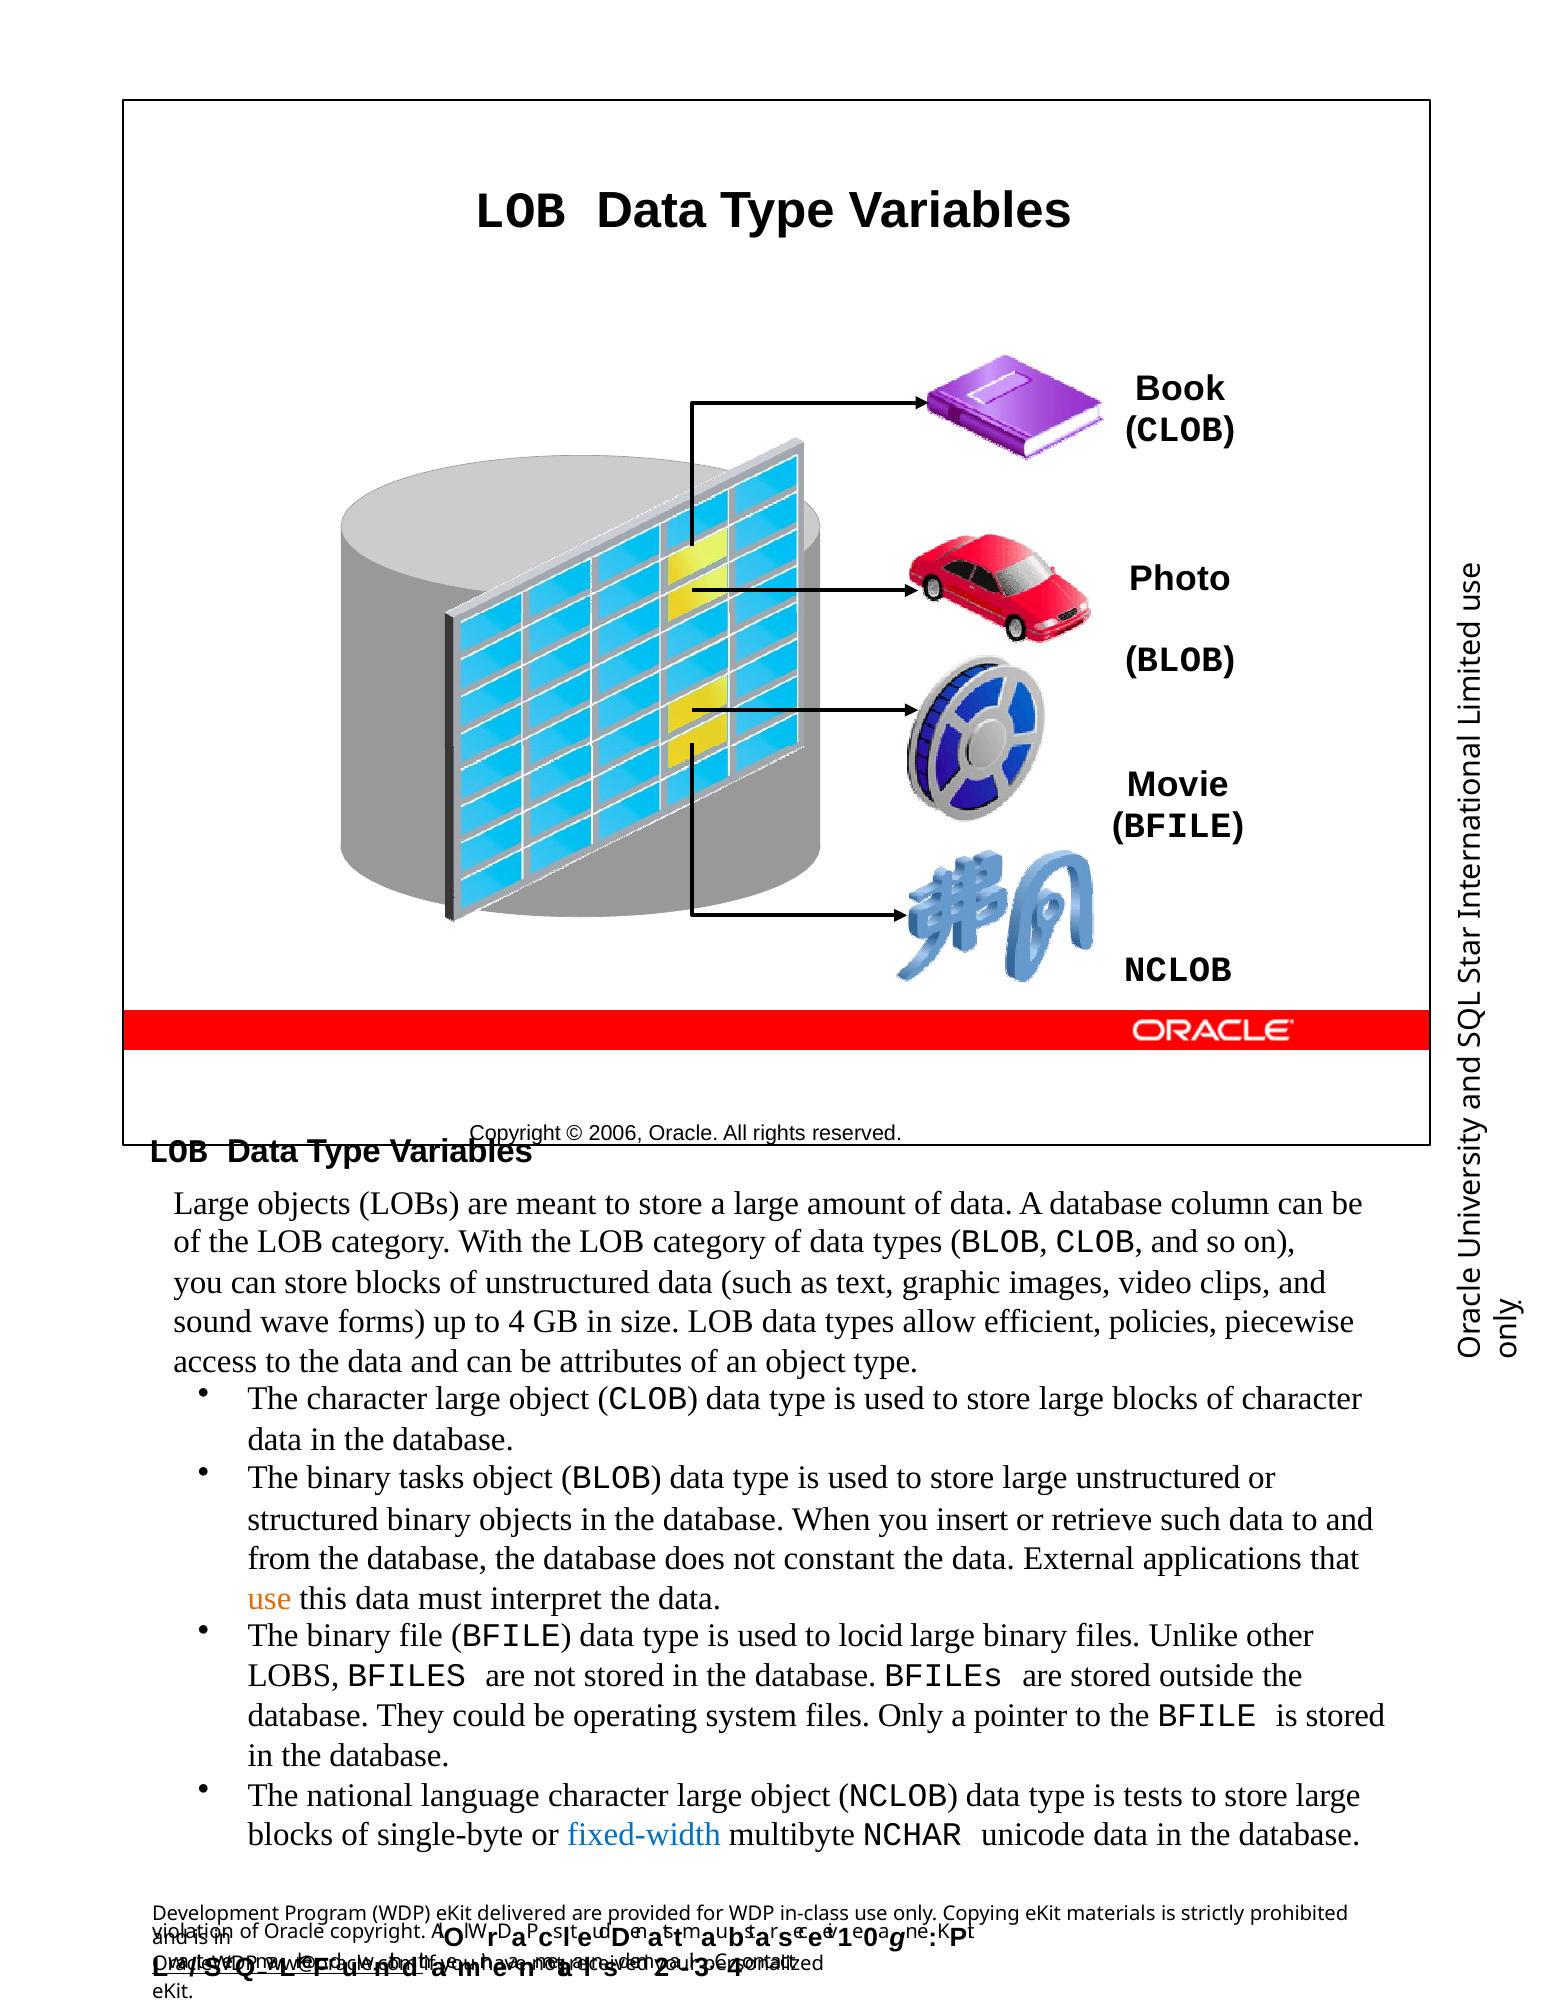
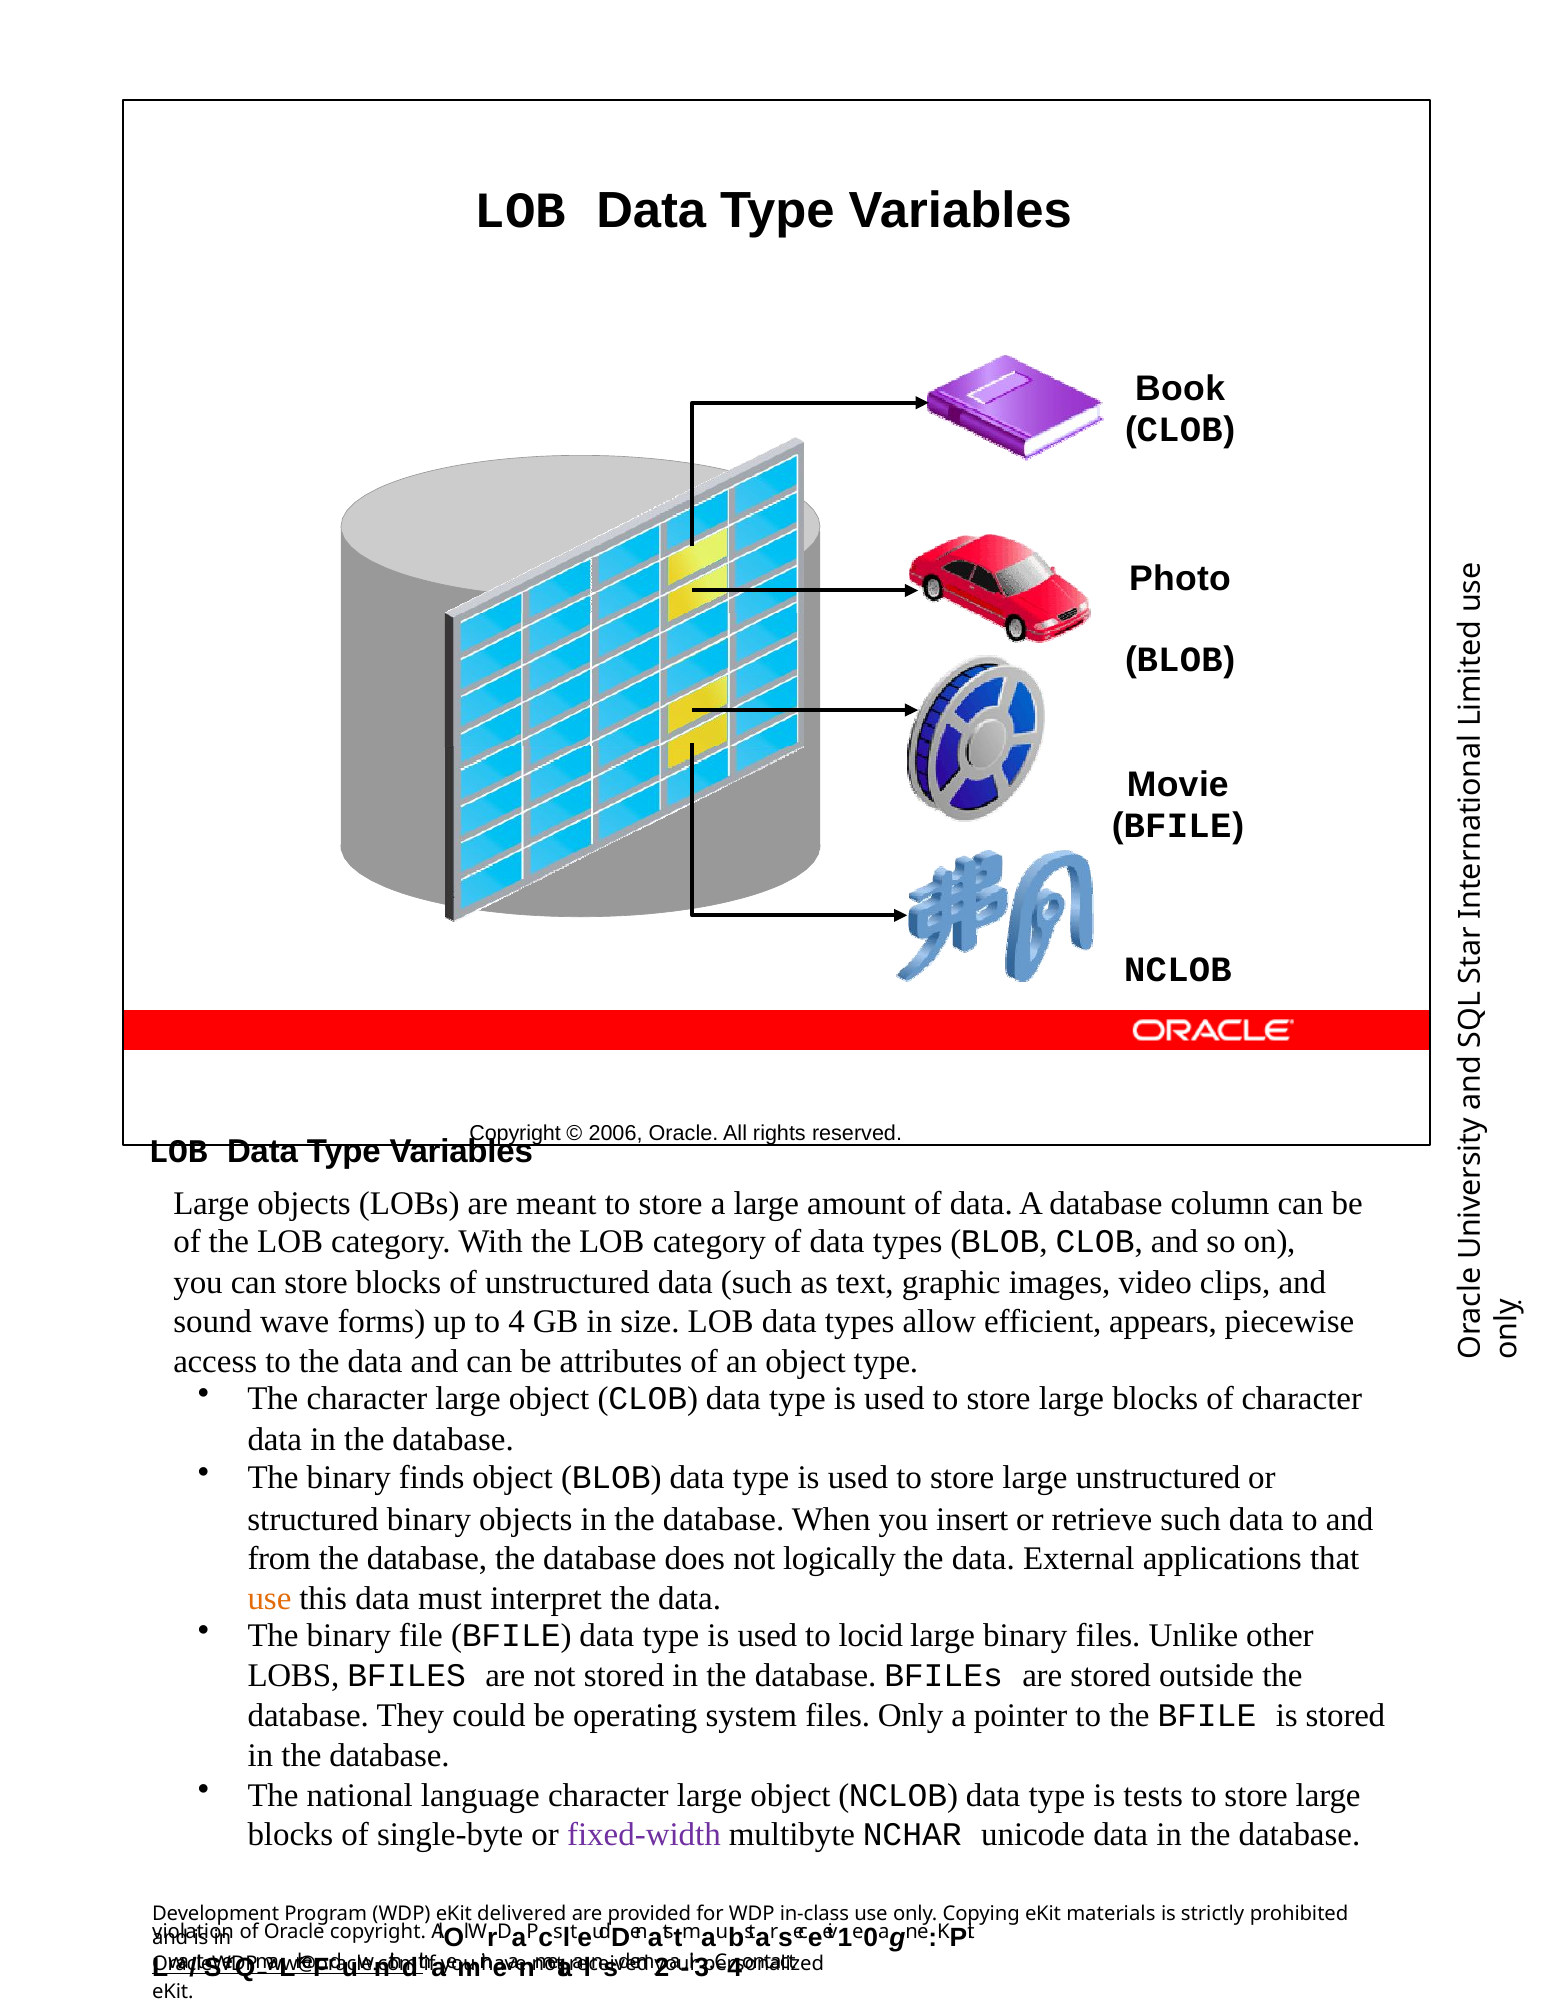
policies: policies -> appears (1163, 1322)
tasks: tasks -> finds (432, 1478)
constant: constant -> logically (840, 1560)
fixed-width colour: blue -> purple (644, 1836)
